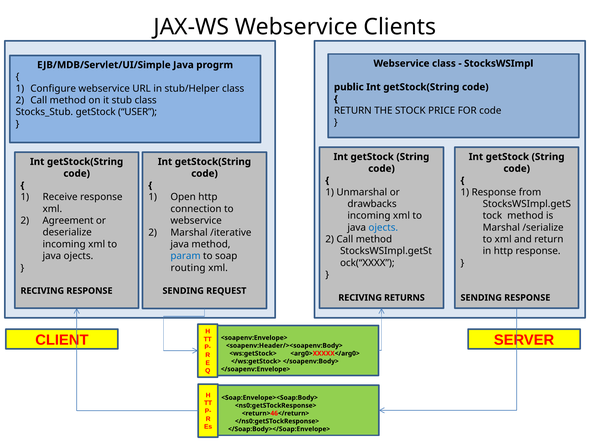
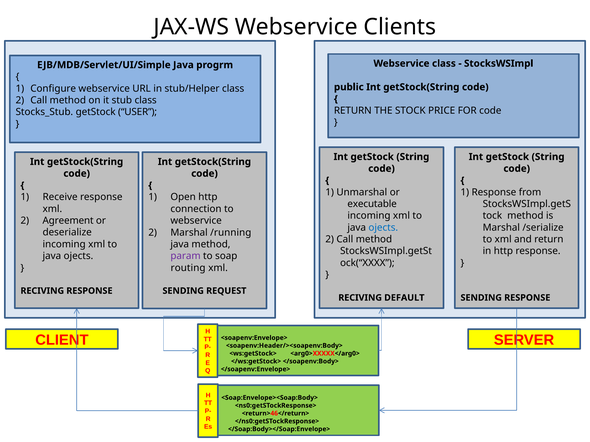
drawbacks: drawbacks -> executable (372, 204)
/iterative: /iterative -> /running (231, 233)
param colour: blue -> purple (186, 256)
RETURNS: RETURNS -> DEFAULT (404, 298)
